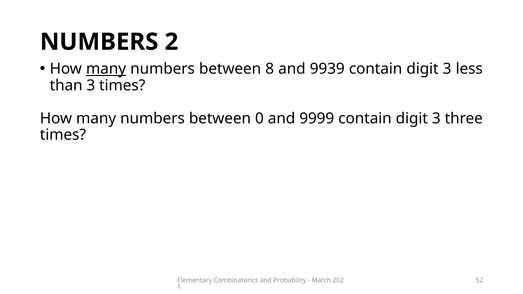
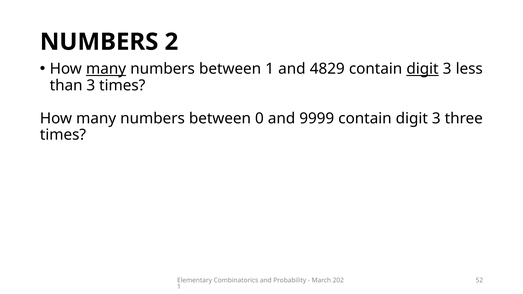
between 8: 8 -> 1 (270, 69)
9939: 9939 -> 4829 (327, 69)
digit underline: none -> present (423, 69)
